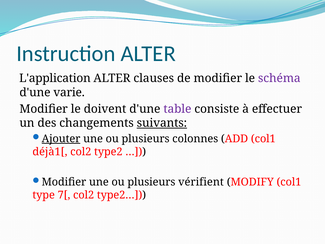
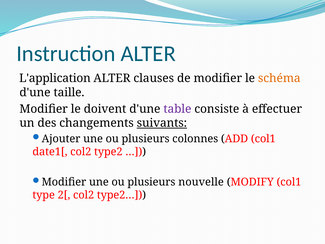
schéma colour: purple -> orange (279, 78)
varie: varie -> taille (69, 92)
Ajouter underline: present -> none (61, 139)
déjà1[: déjà1[ -> date1[ (50, 152)
vérifient: vérifient -> nouvelle (201, 182)
7[: 7[ -> 2[ (64, 195)
